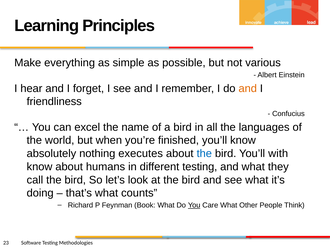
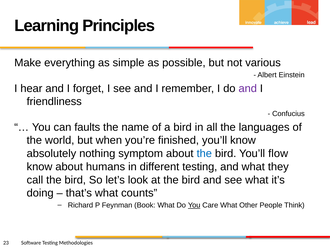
and colour: orange -> purple (248, 89)
excel: excel -> faults (87, 127)
executes: executes -> symptom (141, 154)
with: with -> flow (278, 154)
